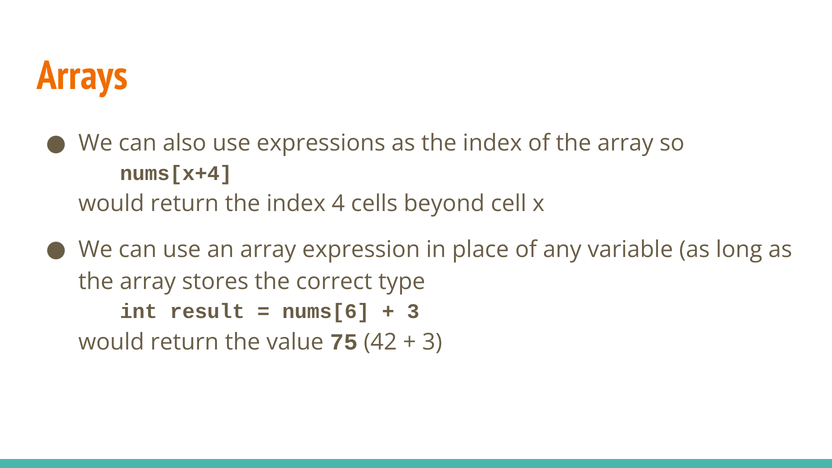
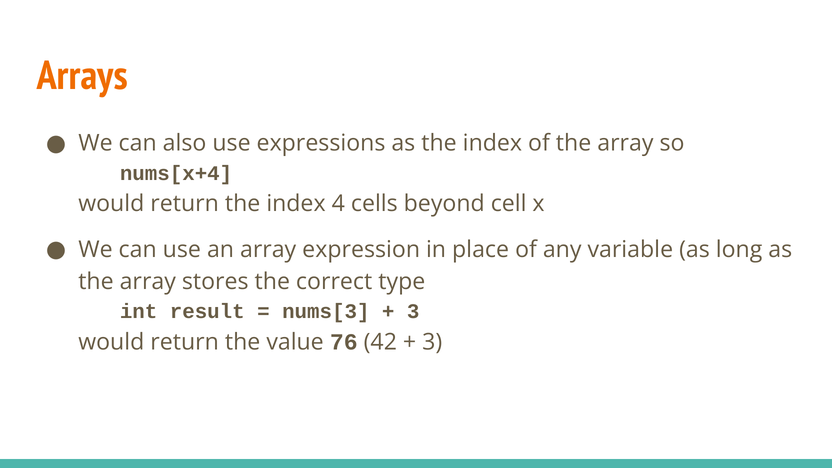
nums[6: nums[6 -> nums[3 (326, 312)
75: 75 -> 76 (344, 342)
